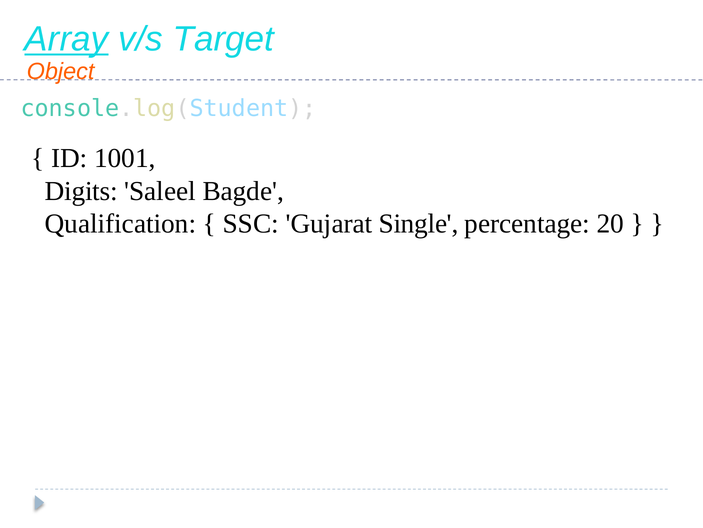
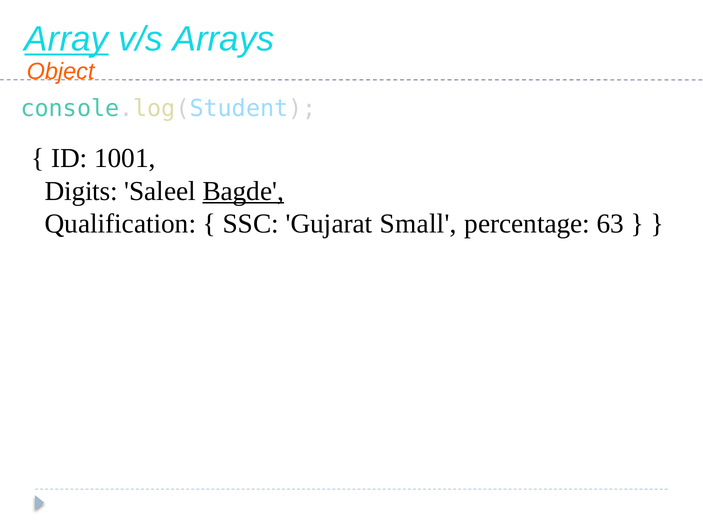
Target: Target -> Arrays (223, 39)
Bagde underline: none -> present (243, 191)
Single: Single -> Small (418, 224)
20: 20 -> 63 (610, 224)
